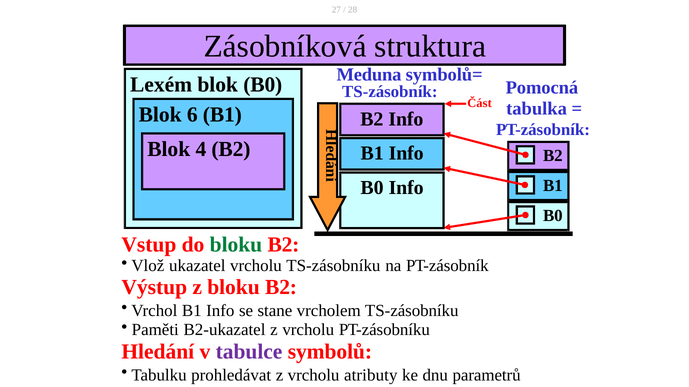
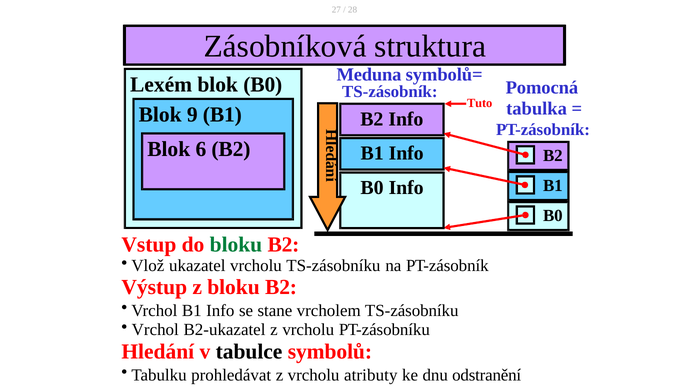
Část: Část -> Tuto (480, 104)
6: 6 -> 9 (192, 115)
4: 4 -> 6 (201, 149)
Paměti: Paměti -> Vrchol (155, 330)
tabulce colour: purple -> black (249, 352)
parametrů: parametrů -> odstranění (487, 376)
